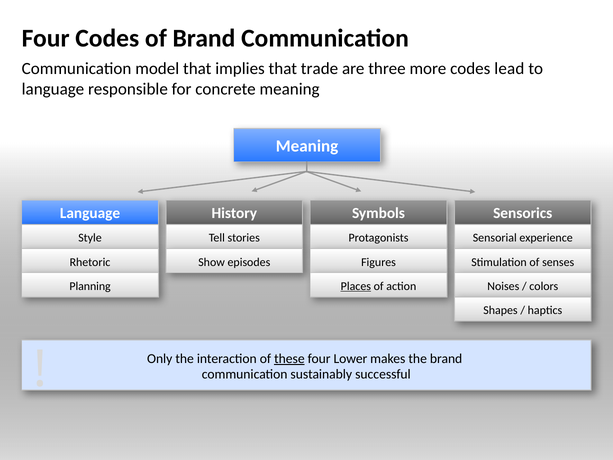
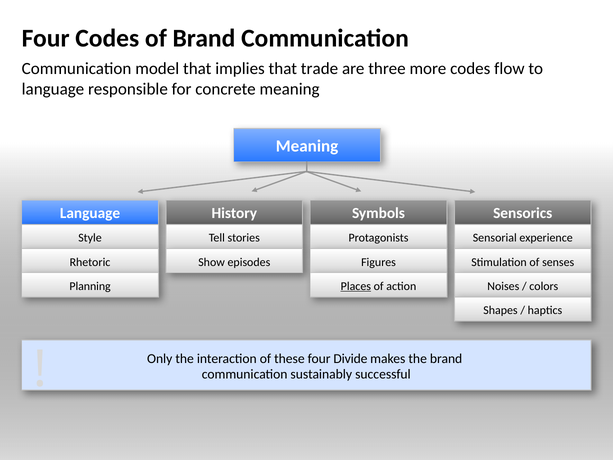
lead: lead -> flow (509, 69)
these underline: present -> none (289, 358)
Lower: Lower -> Divide (350, 358)
